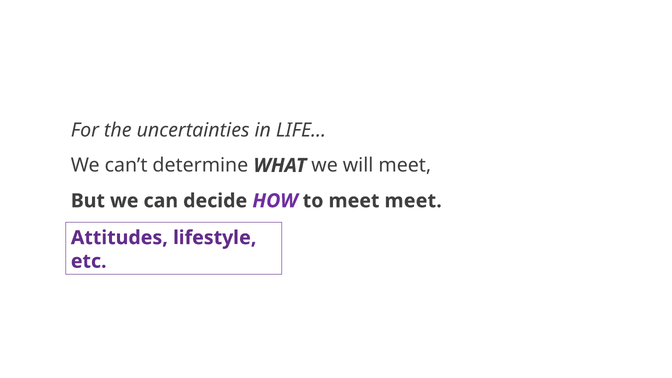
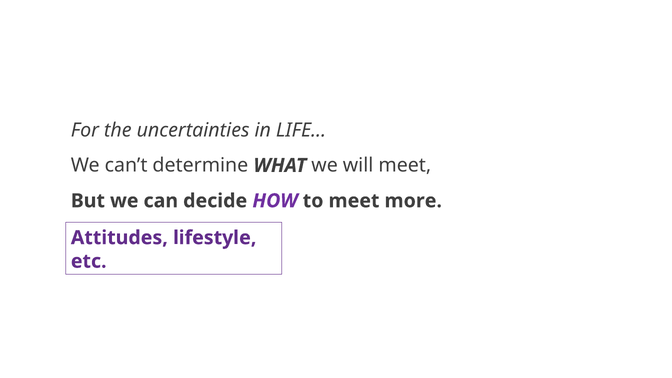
meet meet: meet -> more (413, 201)
